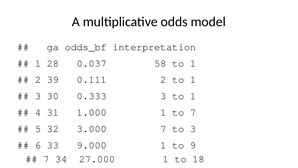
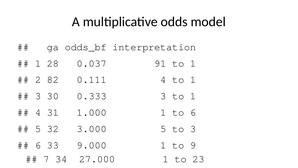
58: 58 -> 91 (160, 63)
39: 39 -> 82 (53, 80)
0.111 2: 2 -> 4 (163, 80)
to 7: 7 -> 6 (193, 112)
3.000 7: 7 -> 5 (163, 128)
18: 18 -> 23 (199, 159)
